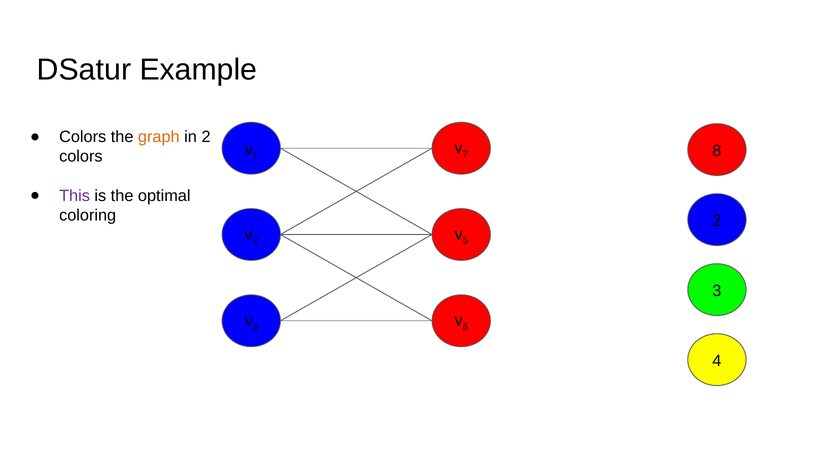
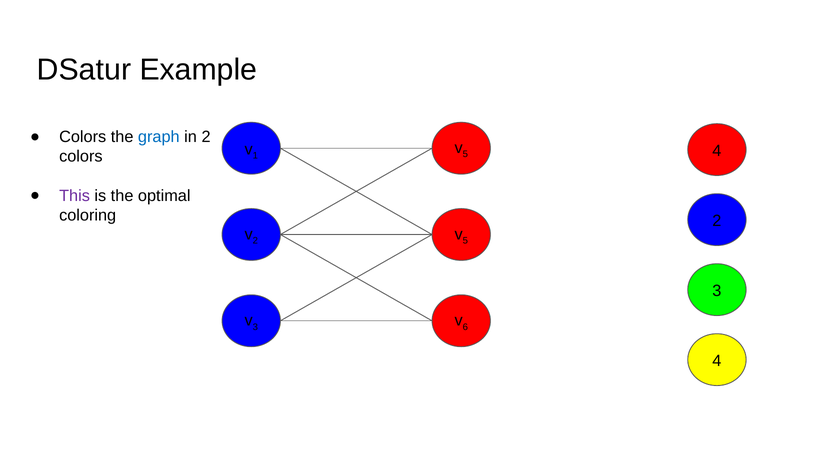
graph colour: orange -> blue (159, 137)
7: 7 -> 5 (465, 154)
1 8: 8 -> 4 (717, 151)
